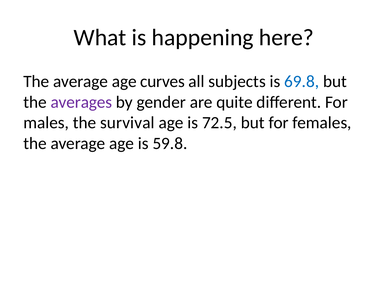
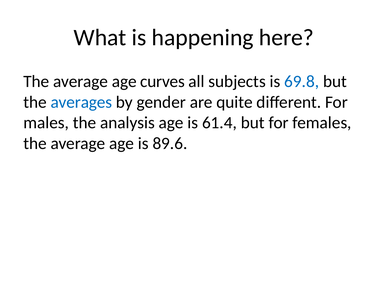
averages colour: purple -> blue (81, 102)
survival: survival -> analysis (127, 123)
72.5: 72.5 -> 61.4 (219, 123)
59.8: 59.8 -> 89.6 (170, 143)
